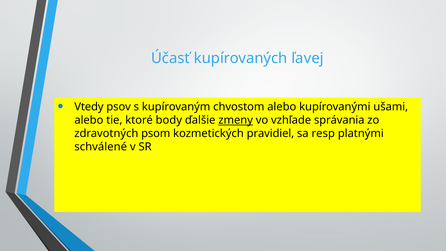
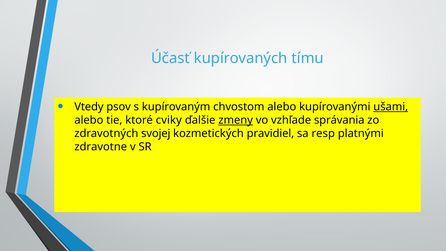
ľavej: ľavej -> tímu (308, 58)
ušami underline: none -> present (391, 107)
body: body -> cviky (169, 120)
psom: psom -> svojej (156, 133)
schválené: schválené -> zdravotne (101, 147)
